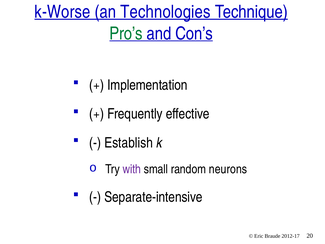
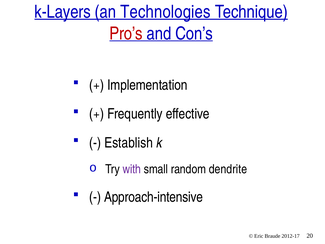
k-Worse: k-Worse -> k-Layers (63, 12)
Pro’s colour: green -> red (126, 34)
neurons: neurons -> dendrite (228, 169)
Separate-intensive: Separate-intensive -> Approach-intensive (153, 197)
